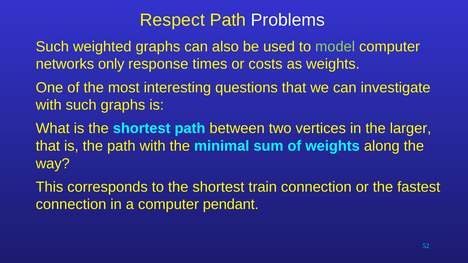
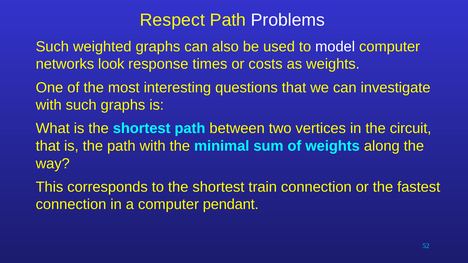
model colour: light green -> white (335, 47)
only: only -> look (111, 64)
larger: larger -> circuit (411, 129)
